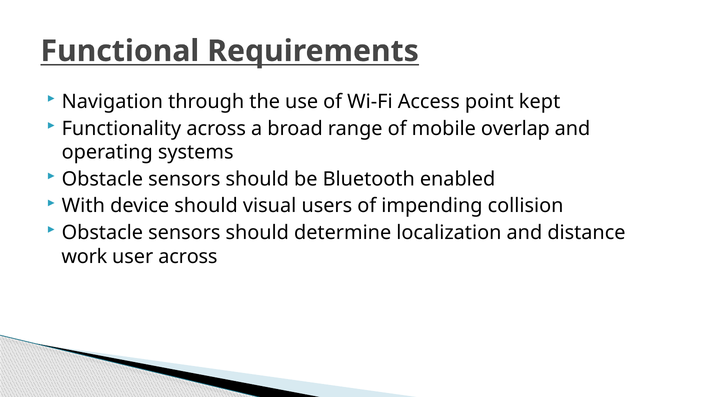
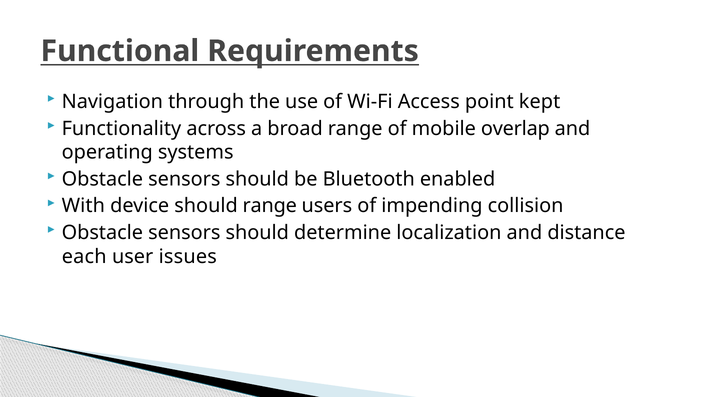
should visual: visual -> range (270, 206)
work: work -> each (84, 257)
user across: across -> issues (188, 257)
